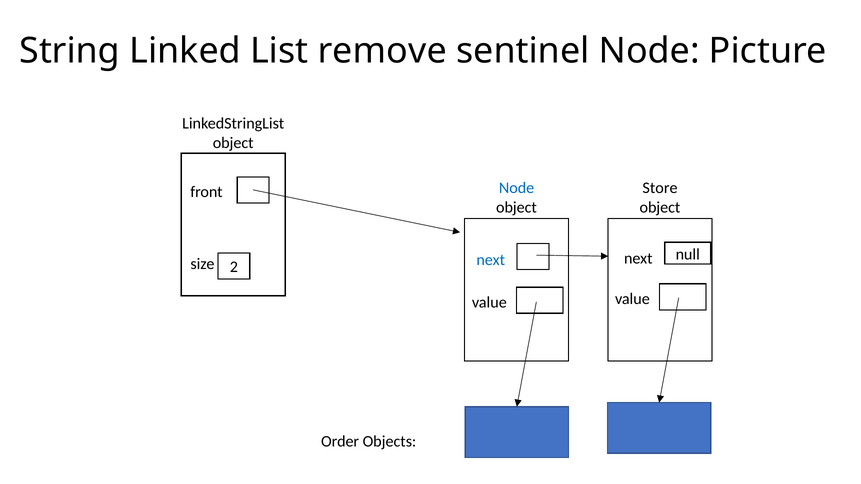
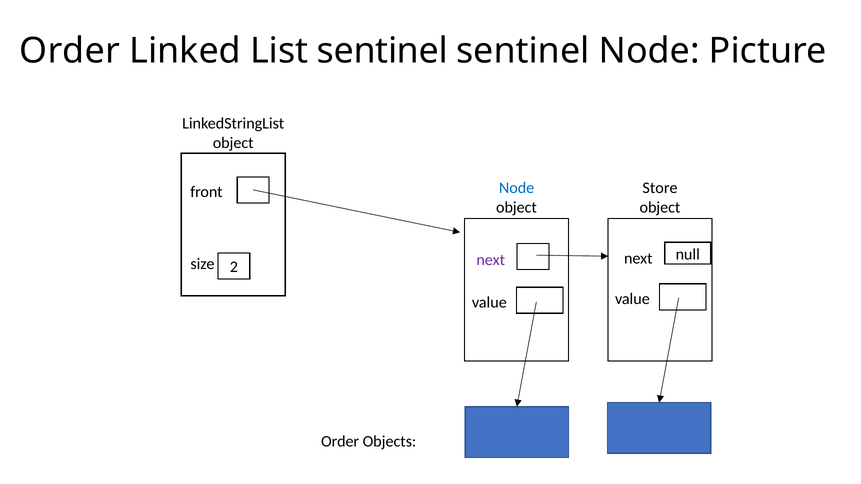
String: String -> Order (70, 51)
List remove: remove -> sentinel (382, 51)
next colour: blue -> purple (491, 260)
